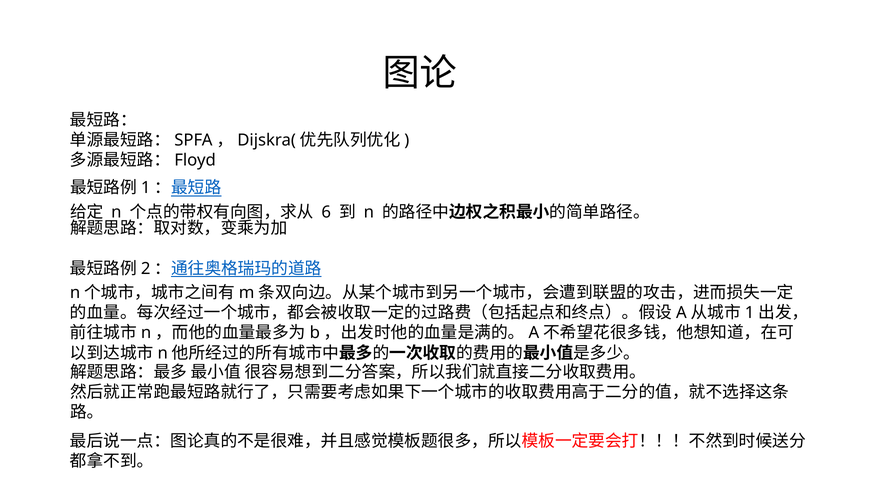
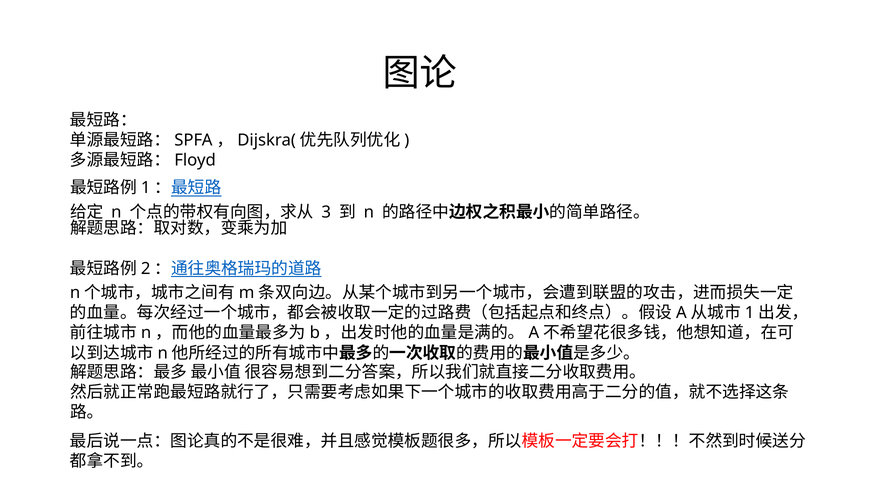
6: 6 -> 3 (326, 212)
